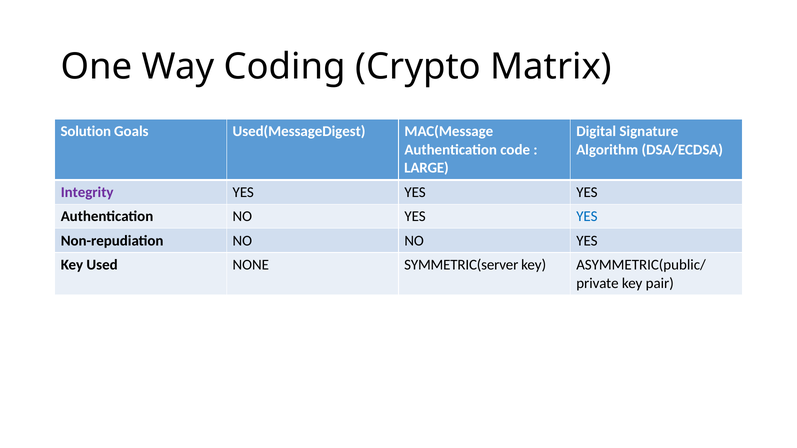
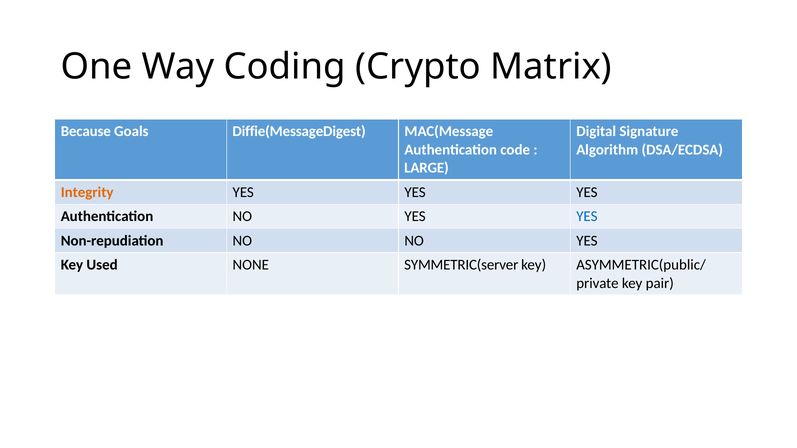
Solution: Solution -> Because (86, 132)
Used(MessageDigest: Used(MessageDigest -> Diffie(MessageDigest (299, 132)
Integrity colour: purple -> orange (87, 192)
